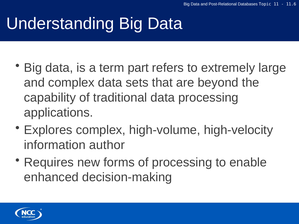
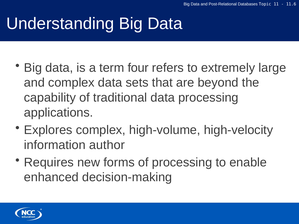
part: part -> four (138, 68)
